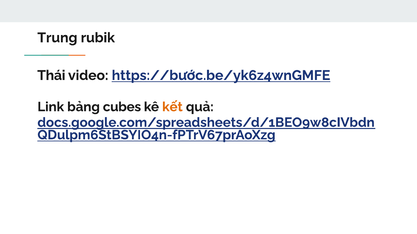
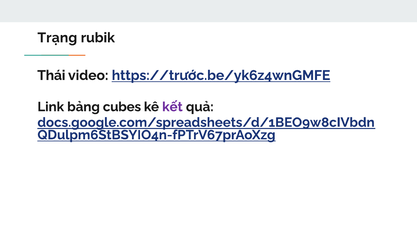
Trung: Trung -> Trạng (57, 38)
https://bước.be/yk6z4wnGMFE: https://bước.be/yk6z4wnGMFE -> https://trước.be/yk6z4wnGMFE (221, 76)
kết colour: orange -> purple (172, 107)
